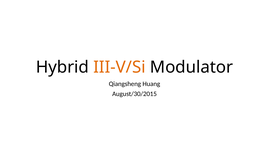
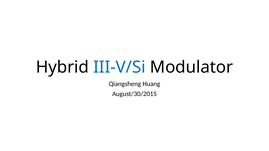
III-V/Si colour: orange -> blue (119, 67)
